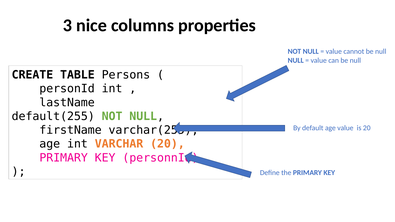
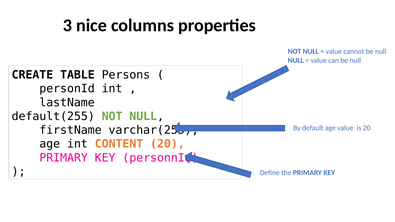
VARCHAR: VARCHAR -> CONTENT (119, 144)
